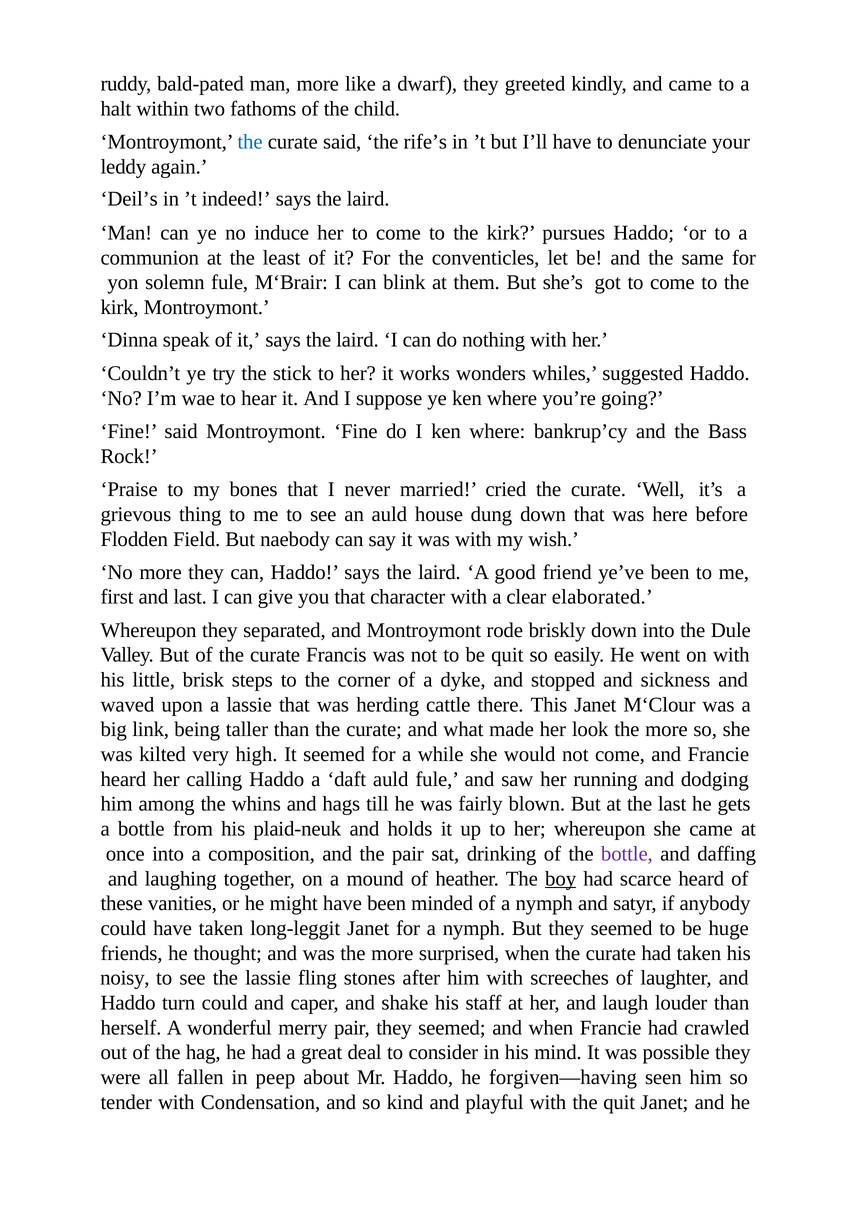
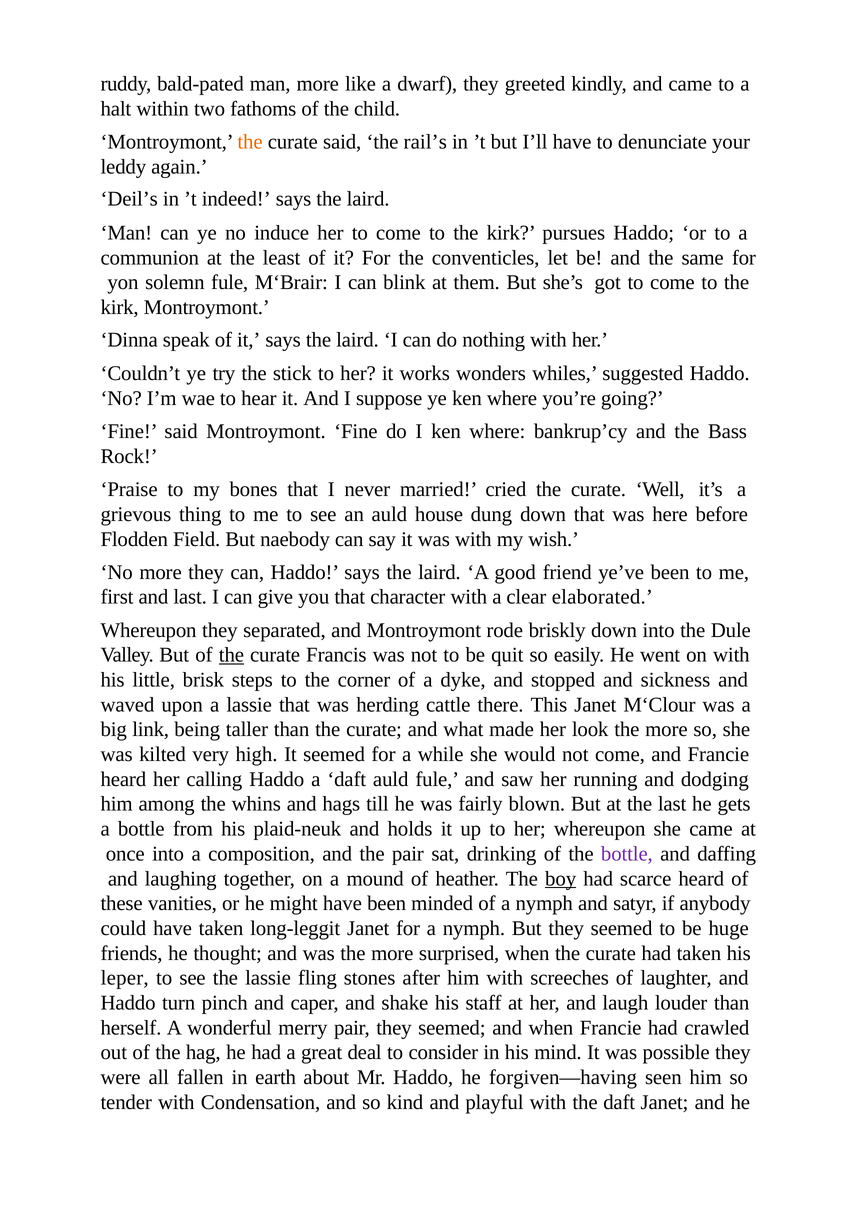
the colour: blue -> orange (250, 142)
rife’s: rife’s -> rail’s (425, 142)
the underline: none -> present (231, 655)
noisy: noisy -> leper (125, 978)
turn could: could -> pinch (225, 1003)
peep: peep -> earth (276, 1077)
the quit: quit -> daft (619, 1102)
